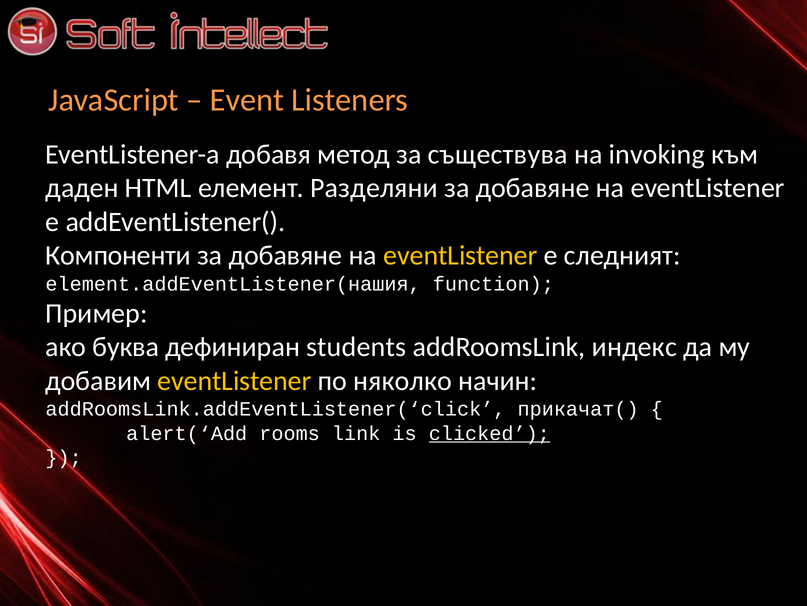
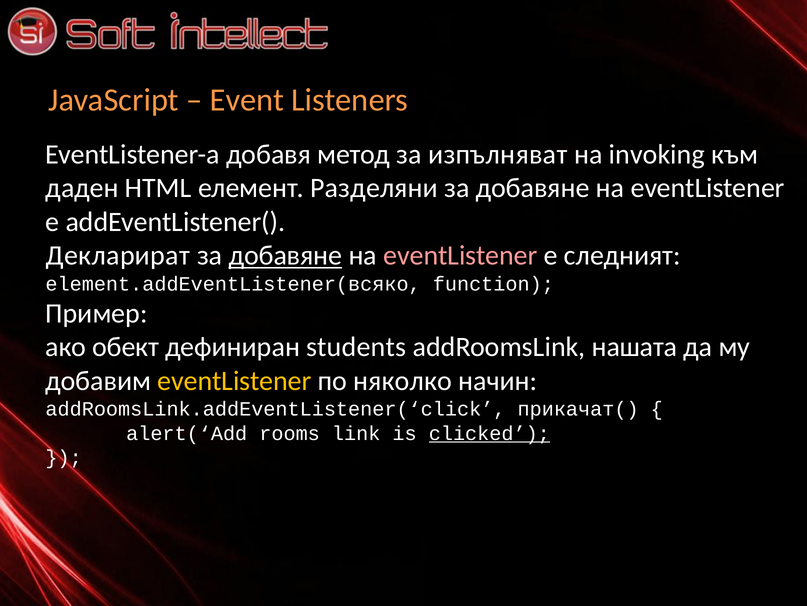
съществува: съществува -> изпълняват (498, 154)
Компоненти: Компоненти -> Декларират (118, 255)
добавяне underline: none -> present (285, 255)
eventListener colour: yellow -> pink (460, 255)
element.addEventListener(нашия: element.addEventListener(нашия -> element.addEventListener(всяко (233, 284)
буква: буква -> обект (126, 347)
индекс: индекс -> нашата (635, 347)
